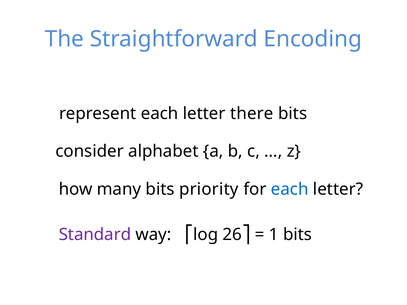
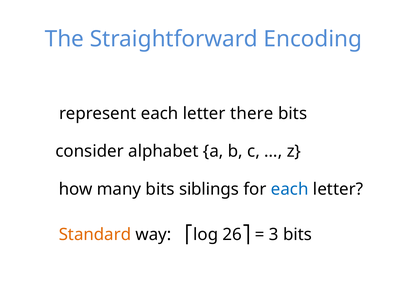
priority: priority -> siblings (209, 190)
Standard colour: purple -> orange (95, 235)
1: 1 -> 3 (274, 235)
